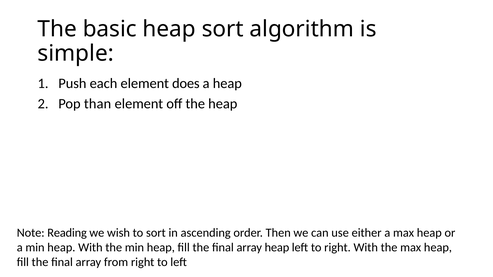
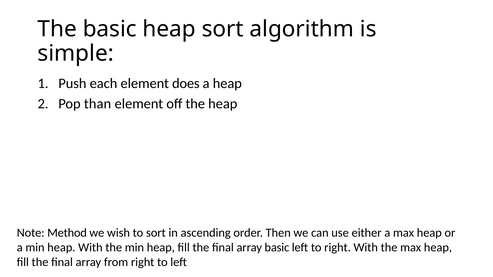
Reading: Reading -> Method (67, 233)
array heap: heap -> basic (277, 248)
